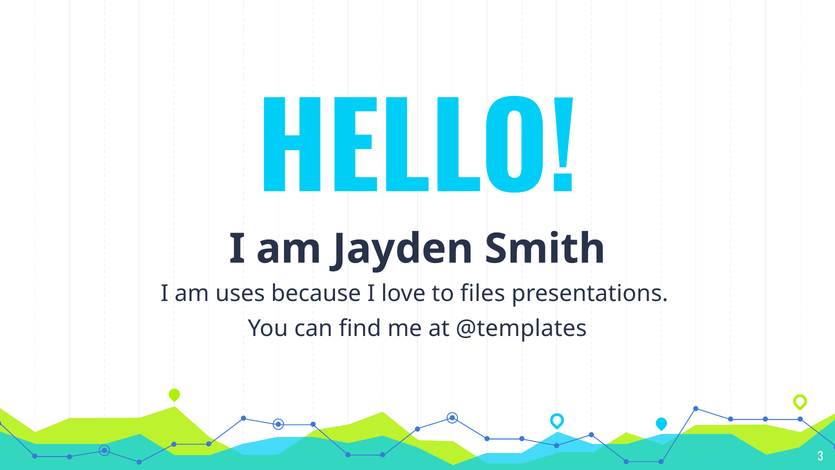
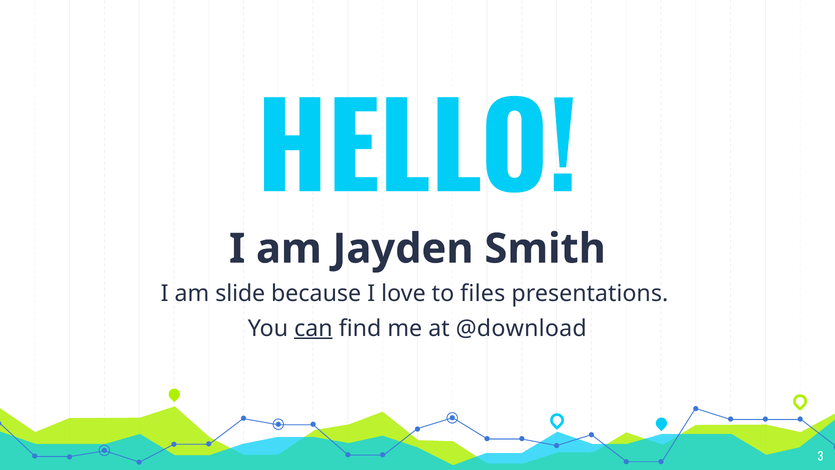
uses: uses -> slide (240, 293)
can underline: none -> present (313, 328)
@templates: @templates -> @download (521, 328)
